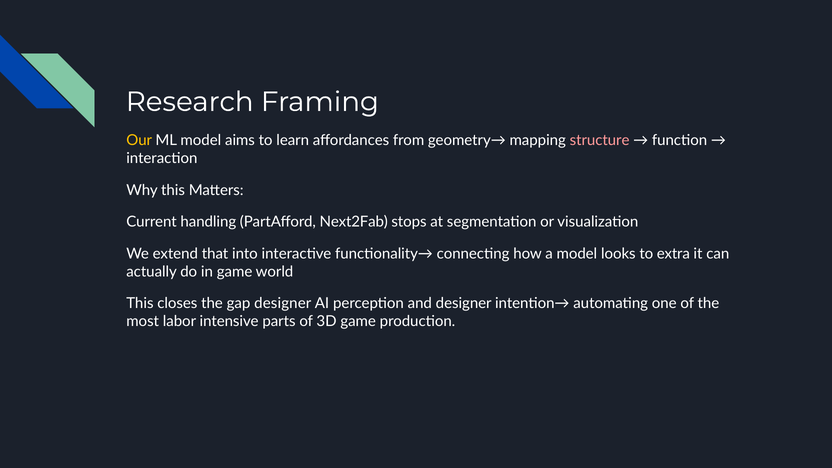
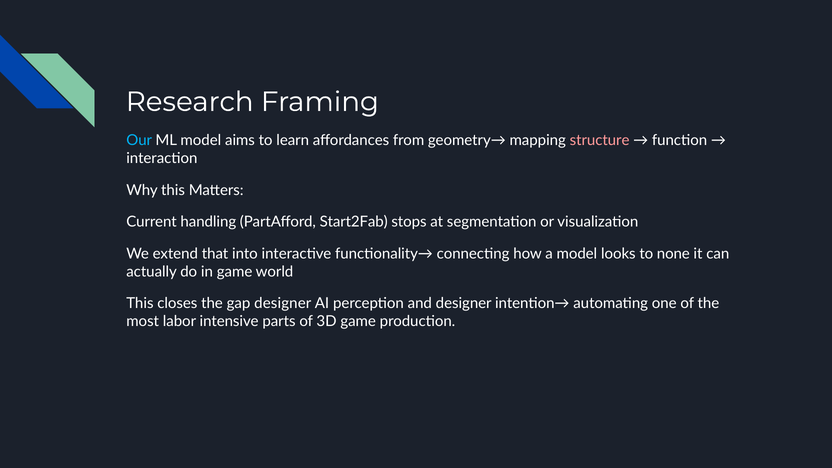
Our colour: yellow -> light blue (139, 140)
Next2Fab: Next2Fab -> Start2Fab (354, 222)
extra: extra -> none (673, 254)
